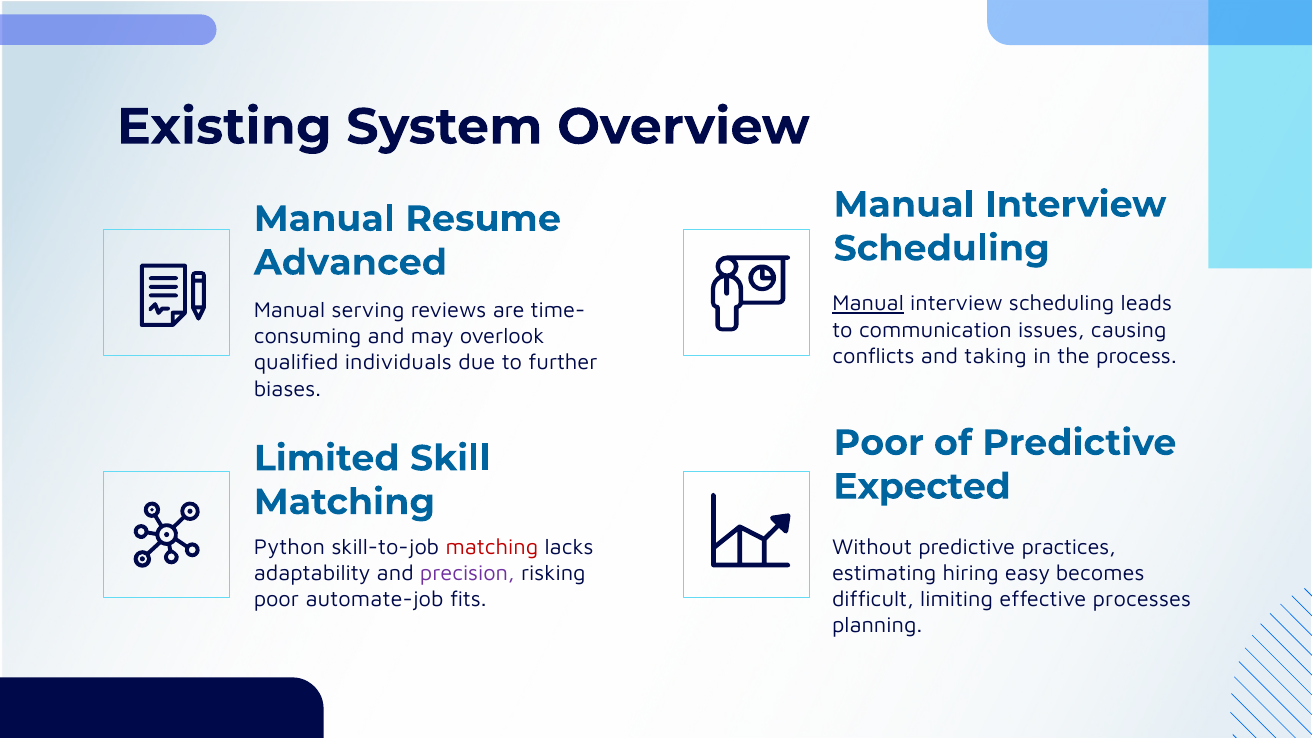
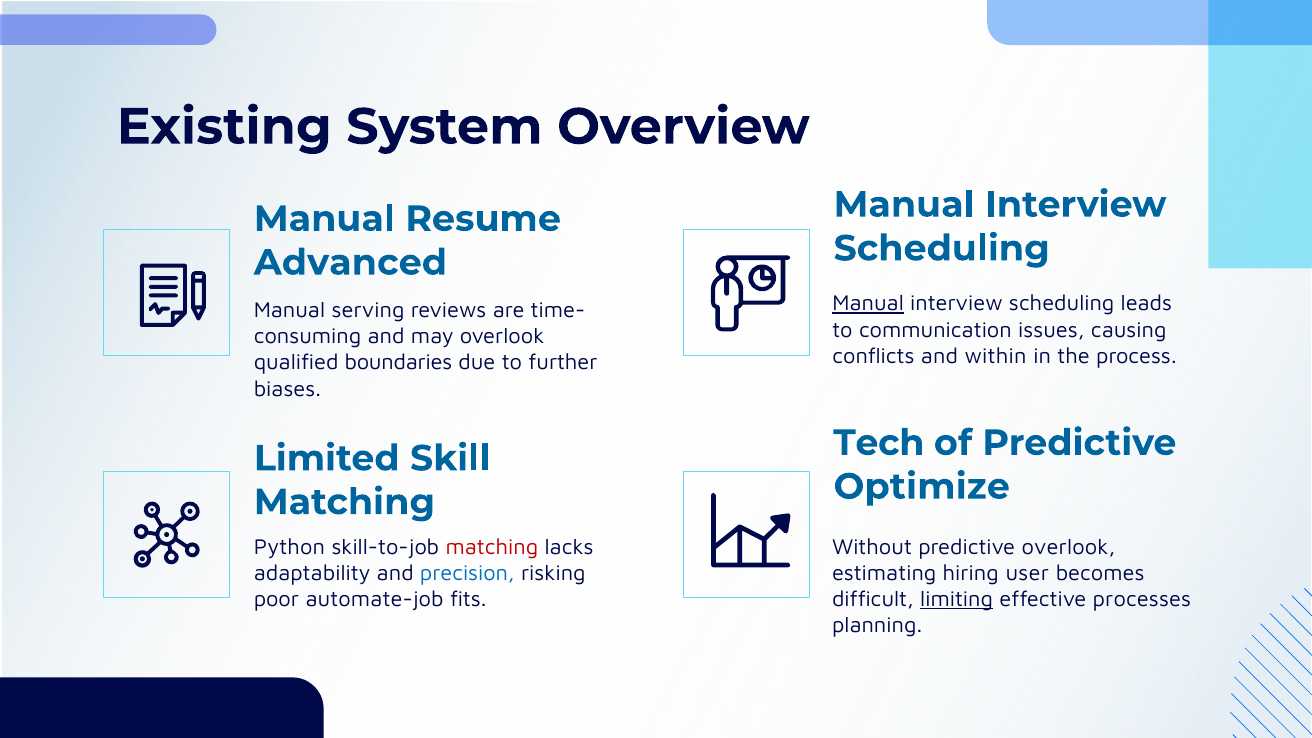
taking: taking -> within (996, 356)
individuals: individuals -> boundaries (398, 363)
Poor: Poor -> Tech (879, 443)
Expected: Expected -> Optimize (922, 487)
predictive practices: practices -> overlook (1069, 547)
easy: easy -> user (1027, 573)
precision colour: purple -> blue (467, 573)
limiting underline: none -> present (957, 599)
